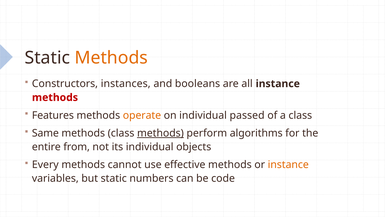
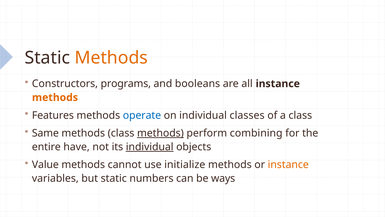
instances: instances -> programs (126, 84)
methods colour: red -> orange (55, 97)
operate colour: orange -> blue (142, 115)
passed: passed -> classes (247, 115)
algorithms: algorithms -> combining (256, 133)
from: from -> have (77, 147)
individual underline: none -> present (150, 147)
Every: Every -> Value (45, 164)
effective: effective -> initialize (185, 164)
code: code -> ways (223, 178)
